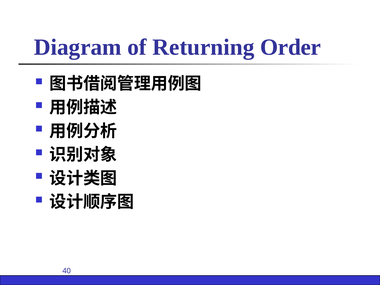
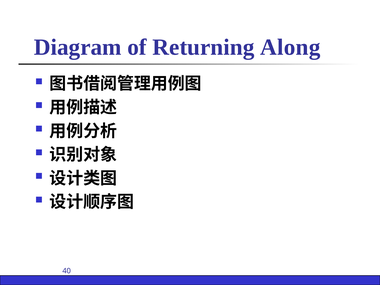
Order: Order -> Along (290, 47)
